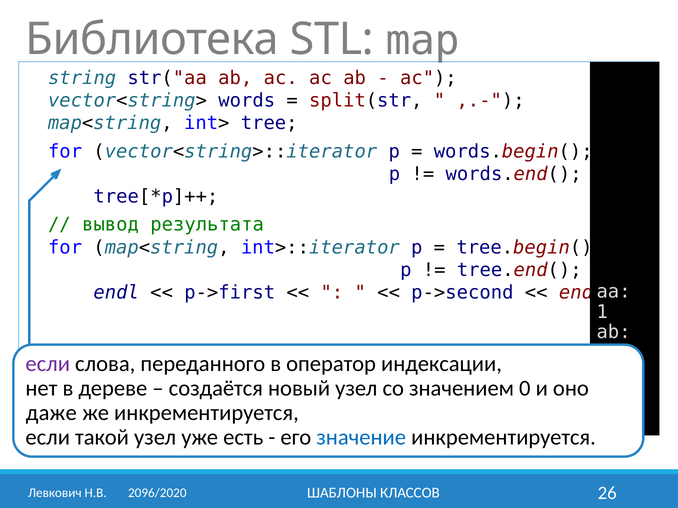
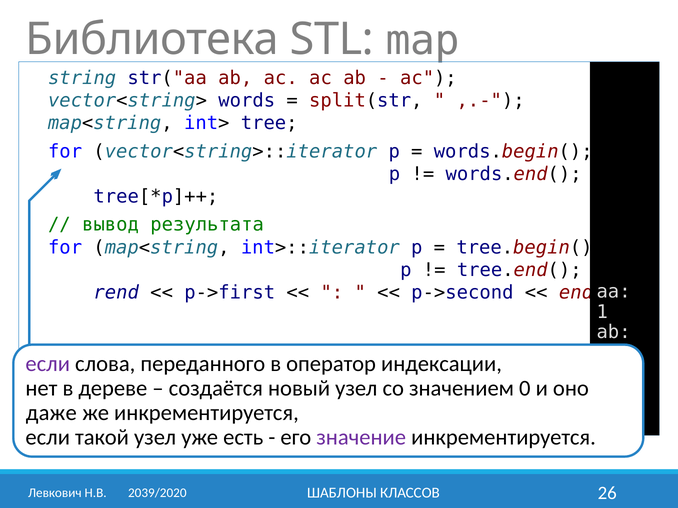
endl: endl -> rend (116, 293)
значение colour: blue -> purple (361, 437)
2096/2020: 2096/2020 -> 2039/2020 (157, 493)
